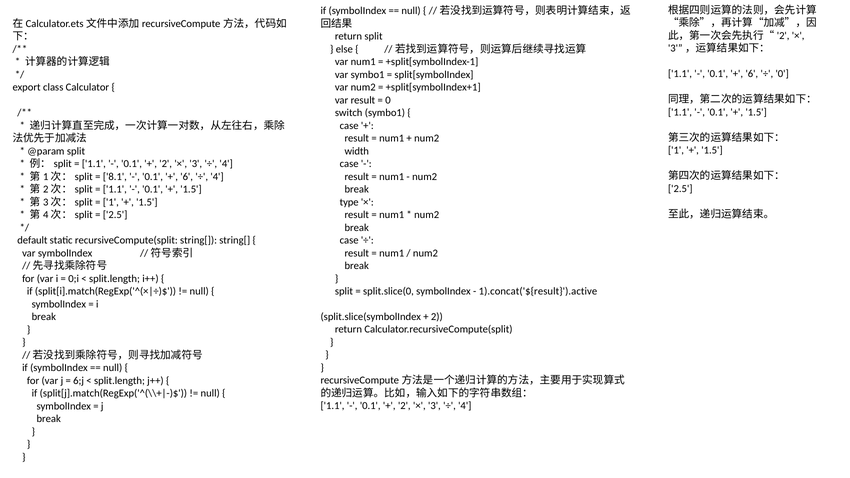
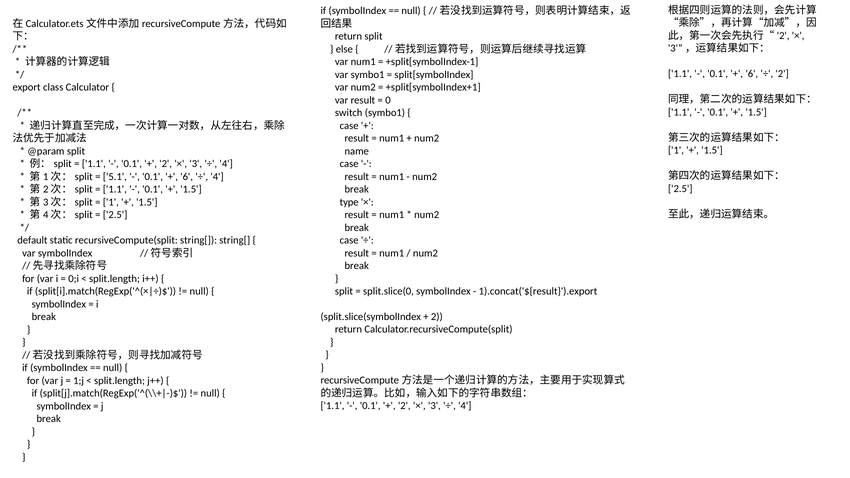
0: 0 -> 2 (782, 74)
width: width -> name (357, 151)
8.1: 8.1 -> 5.1 (115, 177)
1).concat('${result}').active: 1).concat('${result}').active -> 1).concat('${result}').export (538, 291)
6;j: 6;j -> 1;j (79, 381)
